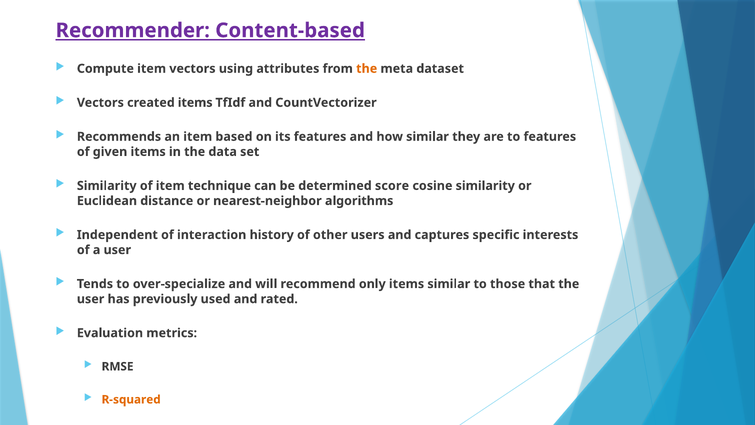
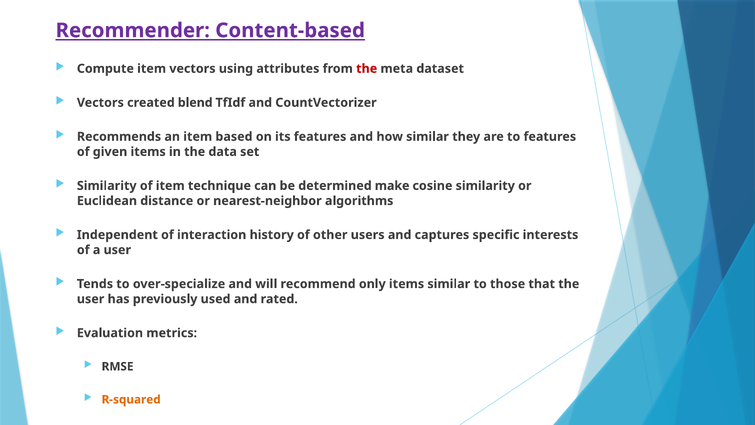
the colour: orange -> red (367, 69)
created items: items -> blend (195, 103)
score: score -> make (392, 186)
